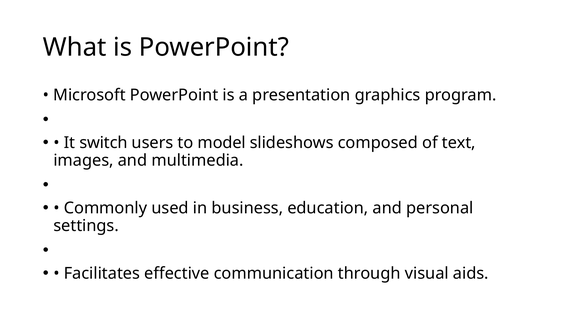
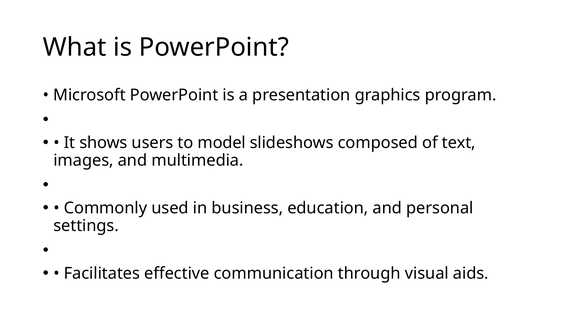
switch: switch -> shows (103, 143)
